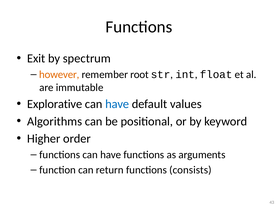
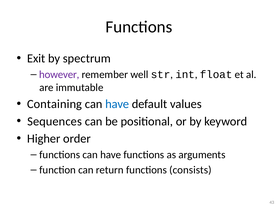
however colour: orange -> purple (59, 74)
root: root -> well (139, 74)
Explorative: Explorative -> Containing (55, 104)
Algorithms: Algorithms -> Sequences (55, 121)
